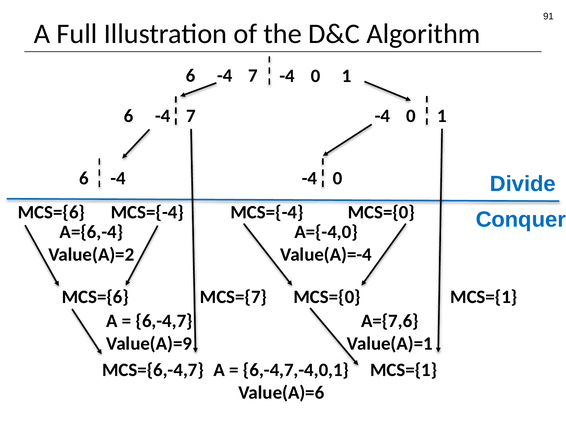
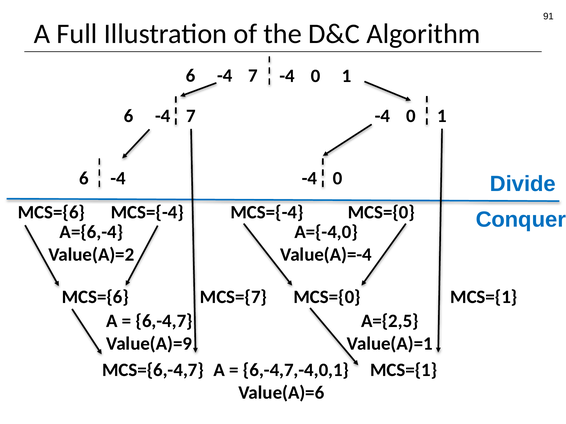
A={7,6: A={7,6 -> A={2,5 (390, 321)
